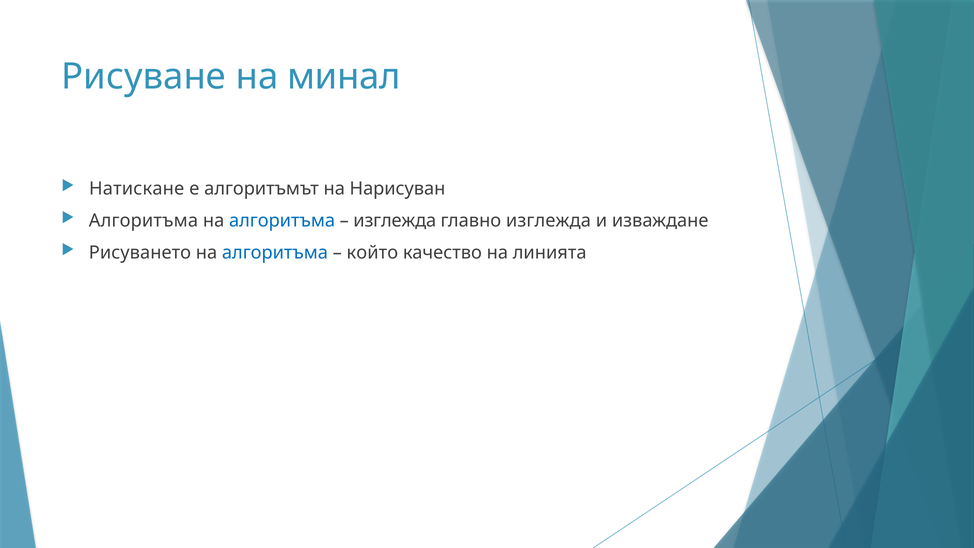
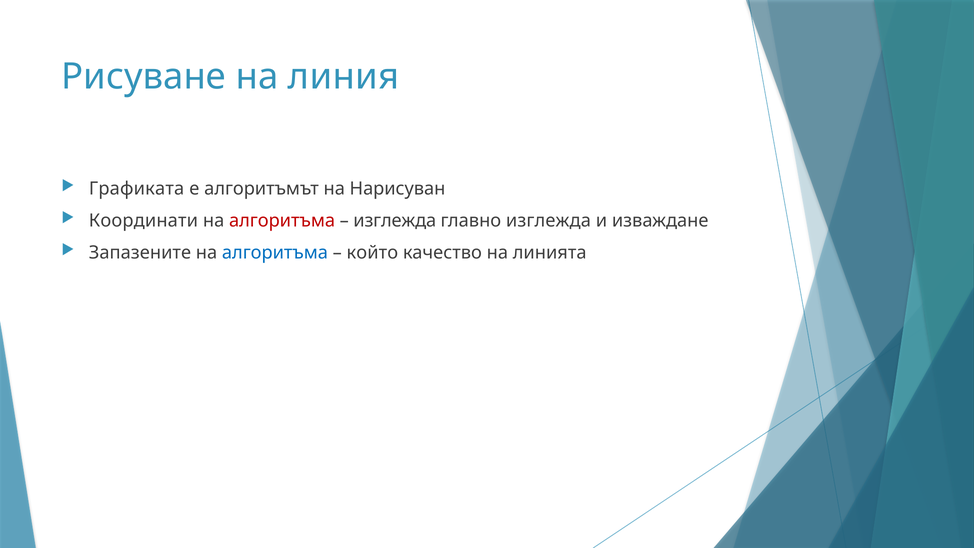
минал: минал -> линия (344, 77)
Натискане: Натискане -> Графиката (137, 189)
Алгоритъма: Алгоритъма -> Координати (143, 221)
алгоритъма colour: blue -> red (282, 221)
Рисуването: Рисуването -> Запазените (140, 253)
